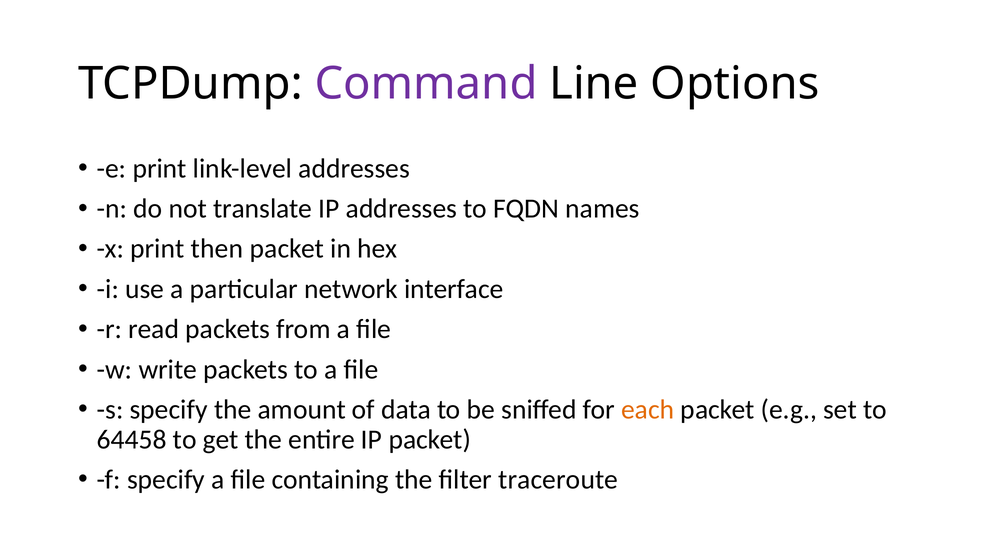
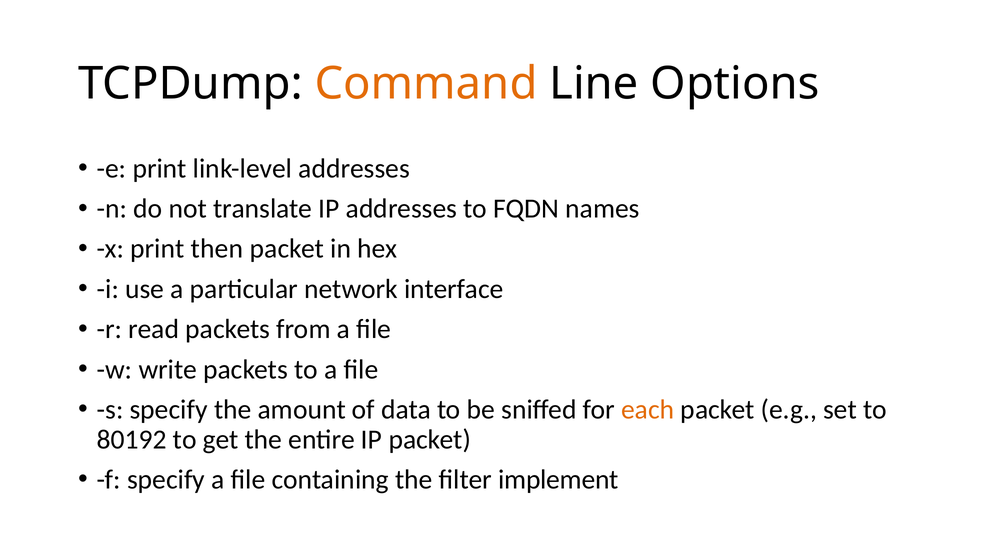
Command colour: purple -> orange (426, 83)
64458: 64458 -> 80192 (132, 439)
traceroute: traceroute -> implement (558, 479)
